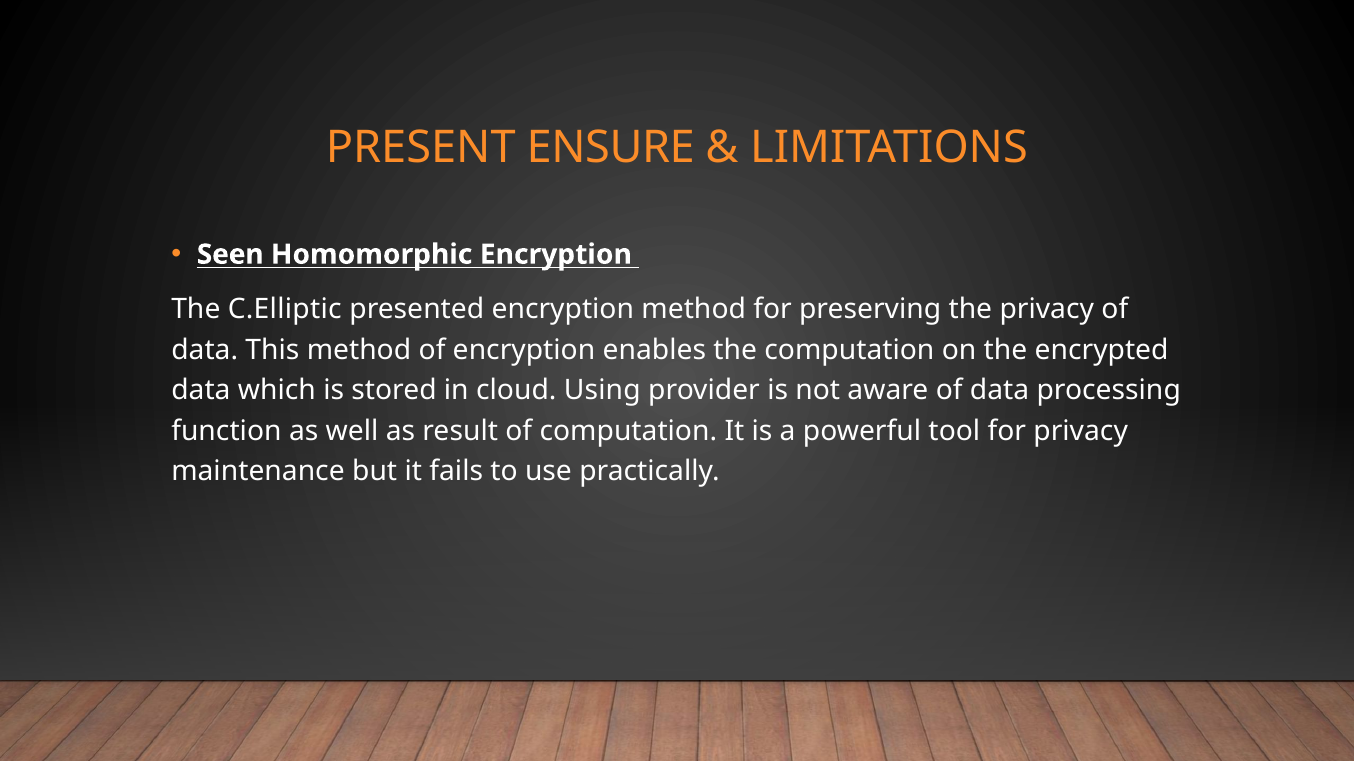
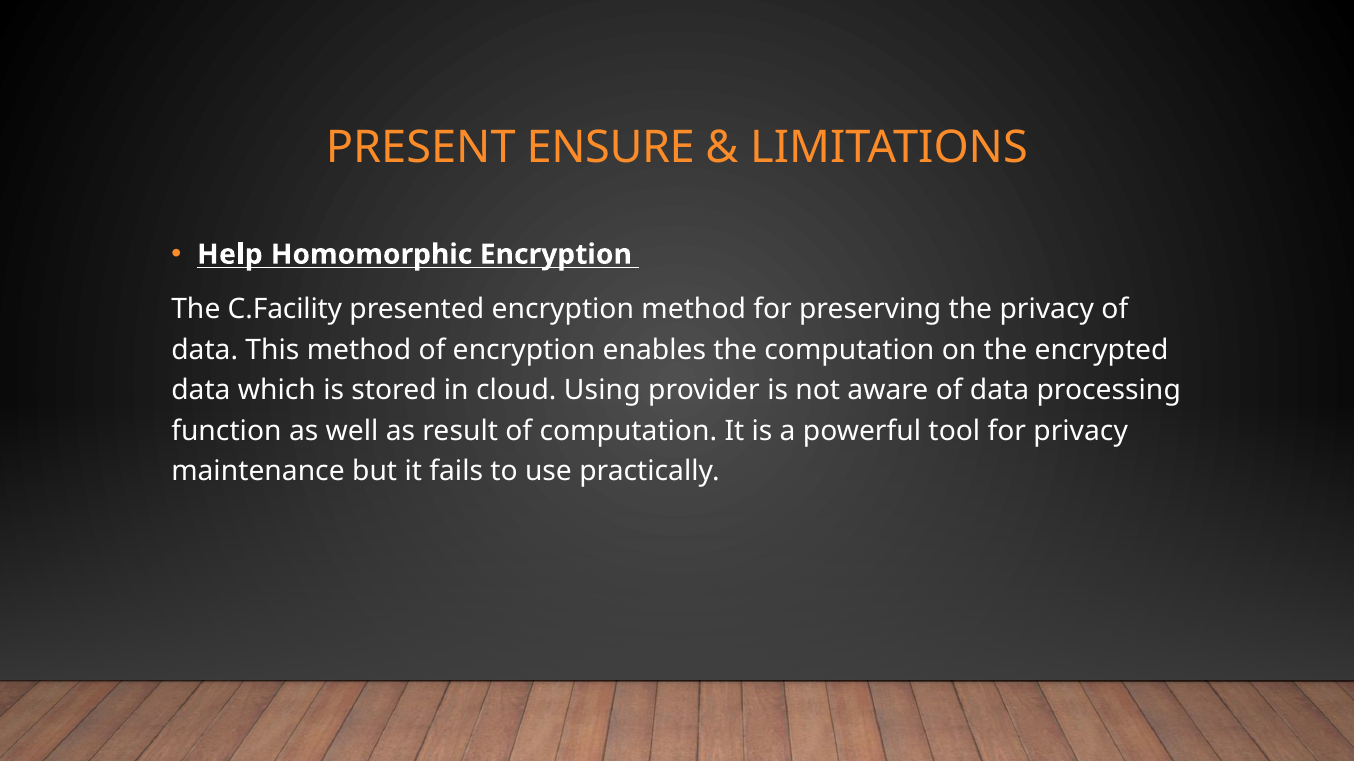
Seen: Seen -> Help (230, 255)
C.Elliptic: C.Elliptic -> C.Facility (285, 309)
